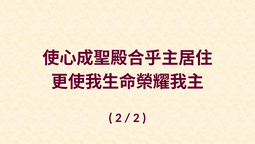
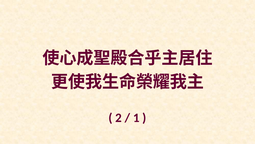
2: 2 -> 1 (136, 117)
